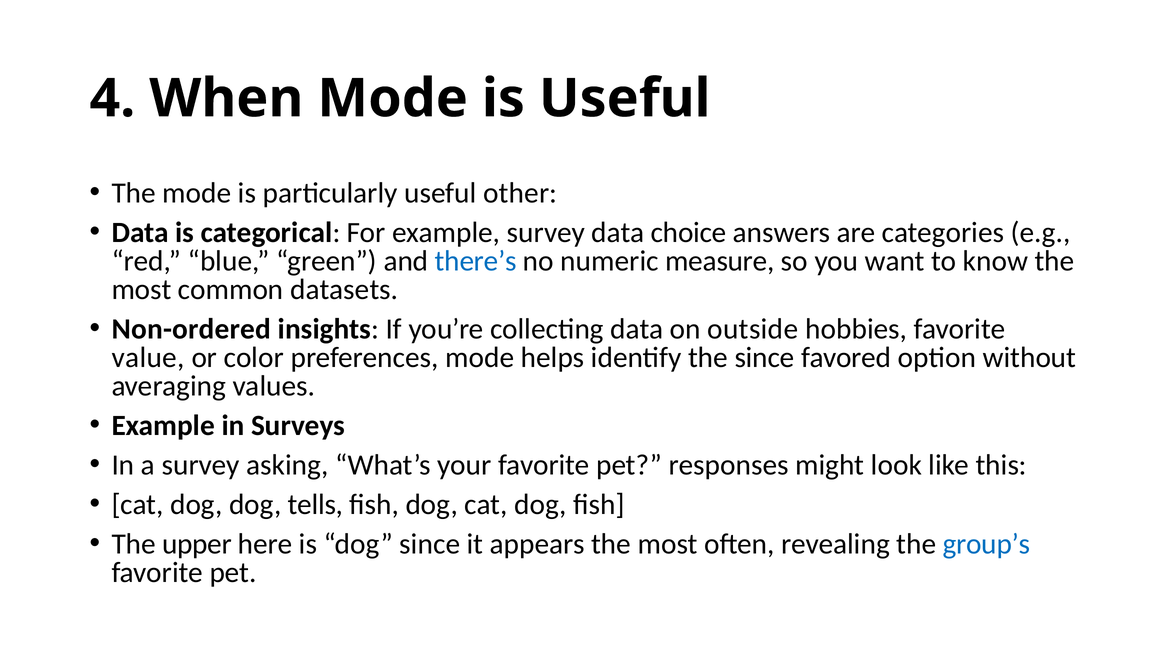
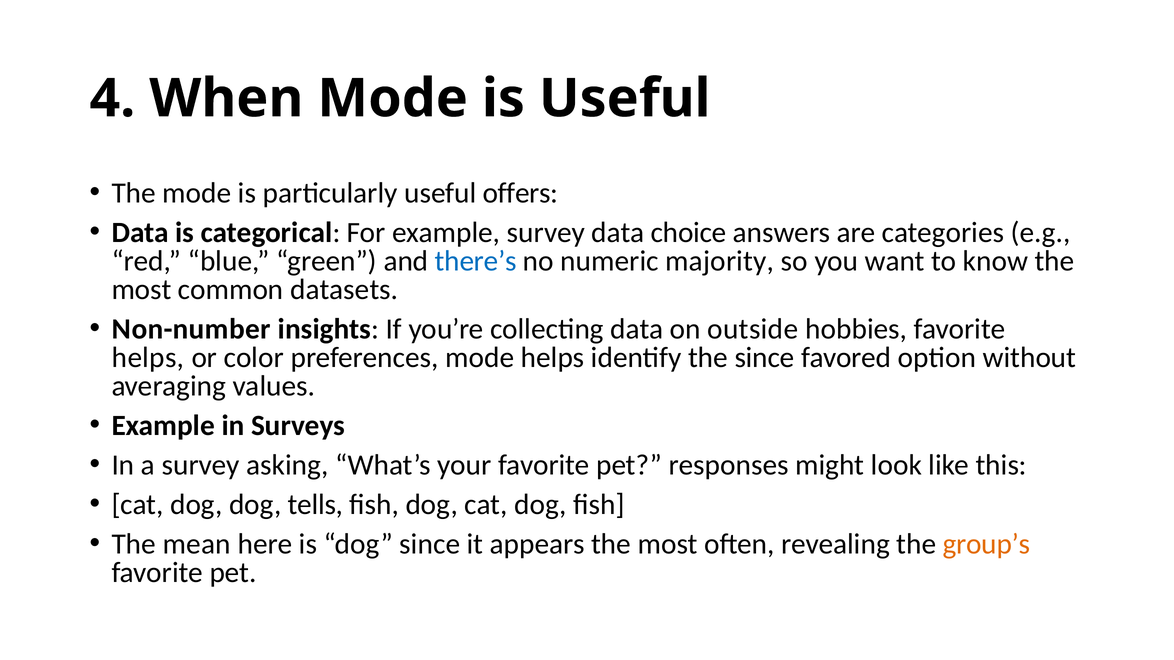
other: other -> offers (520, 193)
measure: measure -> majority (720, 261)
Non-ordered: Non-ordered -> Non-number (191, 329)
value: value -> helps (148, 358)
upper: upper -> mean (197, 545)
group’s colour: blue -> orange (986, 545)
